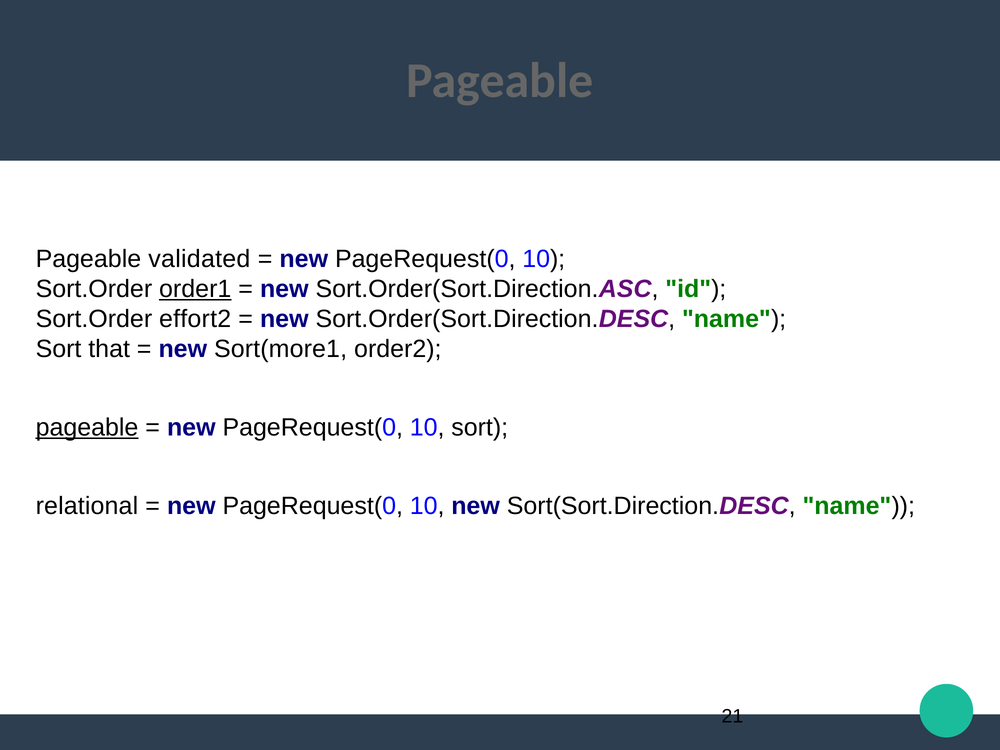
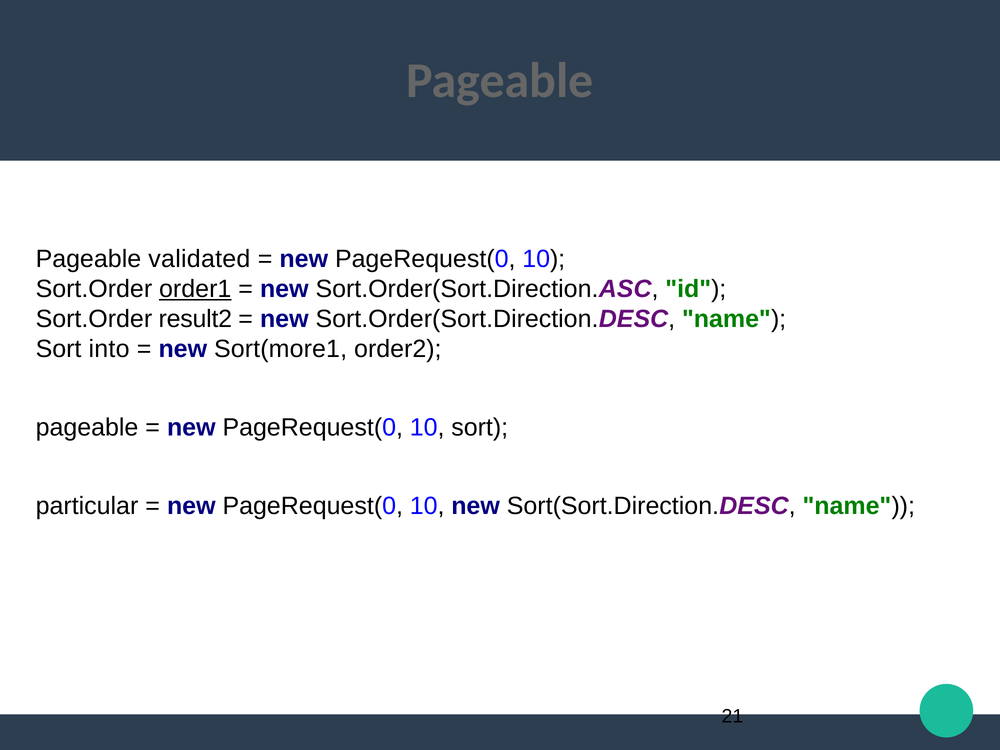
effort2: effort2 -> result2 (195, 319)
that: that -> into (109, 349)
pageable underline: present -> none (87, 428)
relational: relational -> particular (87, 506)
